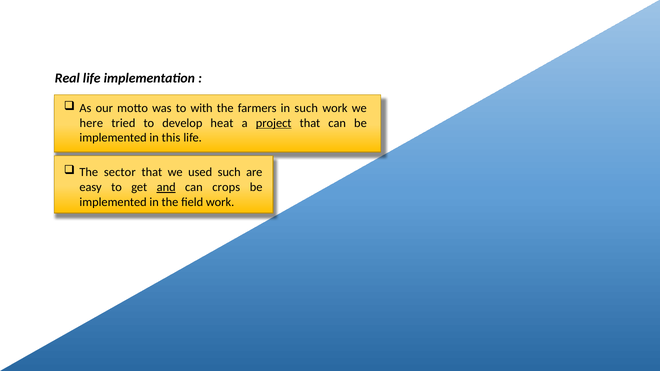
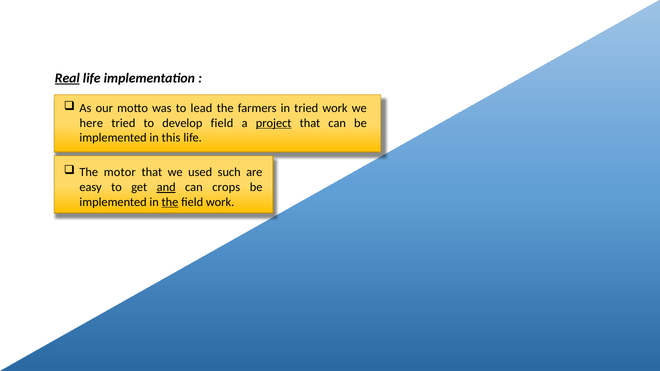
Real underline: none -> present (67, 78)
with: with -> lead (201, 108)
in such: such -> tried (306, 108)
develop heat: heat -> field (222, 123)
sector: sector -> motor (120, 172)
the underline: none -> present (170, 202)
